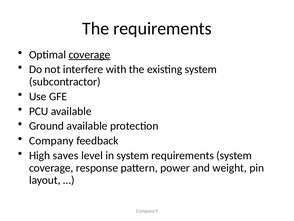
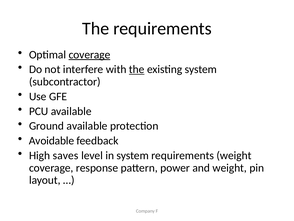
the underline: none -> present (137, 69)
Company: Company -> Avoidable (52, 140)
requirements system: system -> weight (234, 155)
